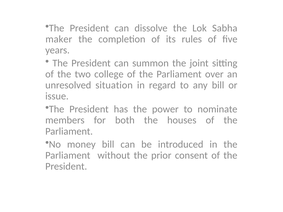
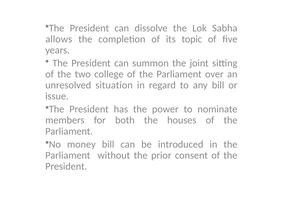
maker: maker -> allows (59, 39)
rules: rules -> topic (192, 39)
